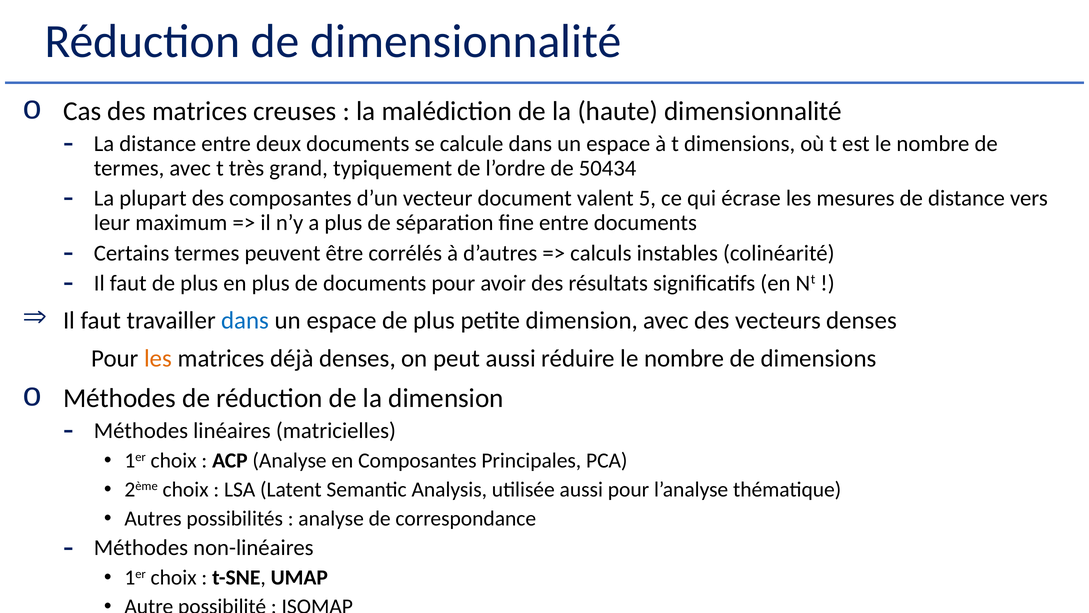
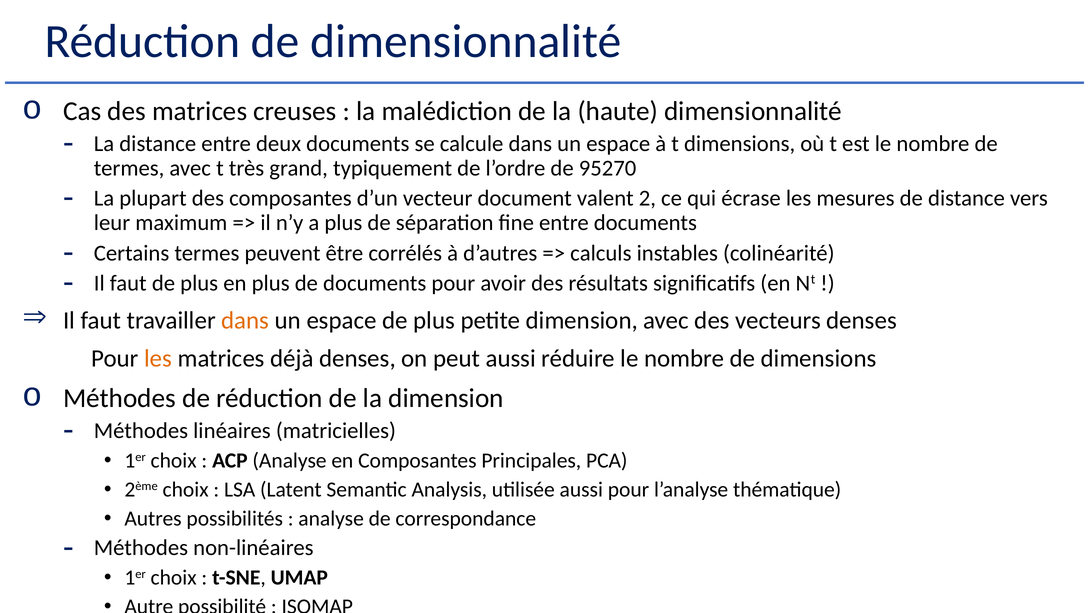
50434: 50434 -> 95270 (608, 168)
5: 5 -> 2 (647, 198)
dans colour: blue -> orange (245, 320)
